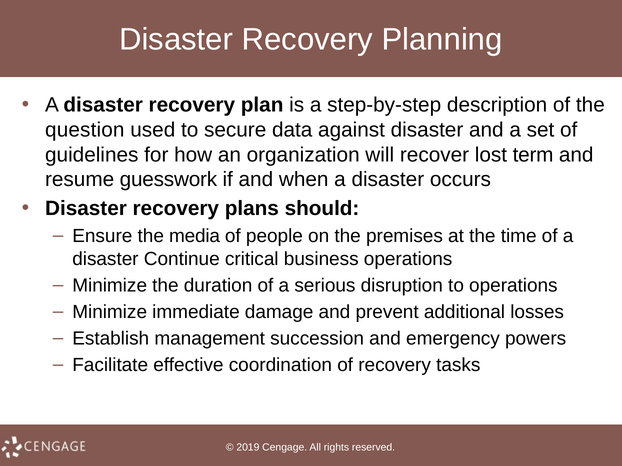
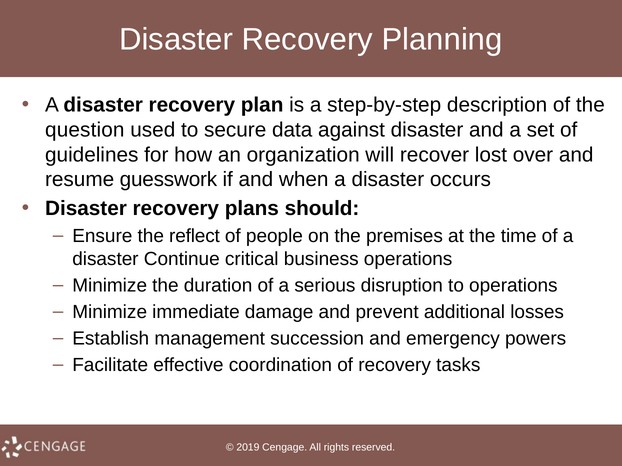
term: term -> over (533, 155)
media: media -> reflect (194, 236)
